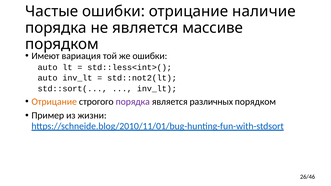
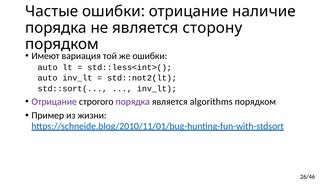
массиве: массиве -> сторону (212, 28)
Отрицание colour: orange -> purple (54, 102)
различных: различных -> algorithms (211, 102)
